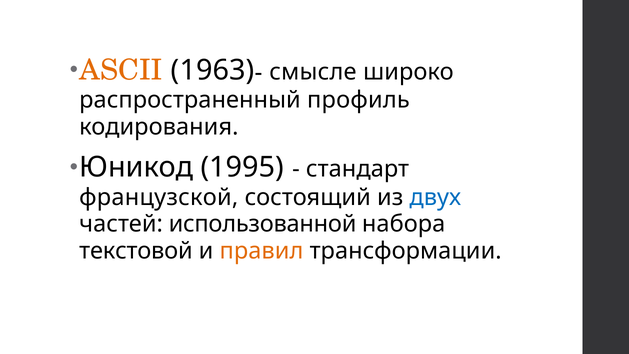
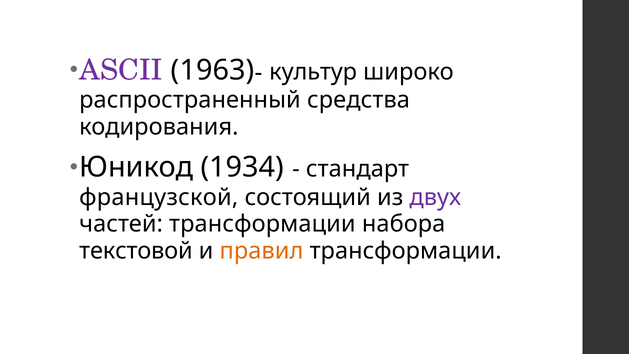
ASCII colour: orange -> purple (121, 70)
смысле: смысле -> культур (313, 72)
профиль: профиль -> средства (359, 100)
1995: 1995 -> 1934 (242, 167)
двух colour: blue -> purple (435, 197)
частей использованной: использованной -> трансформации (262, 224)
